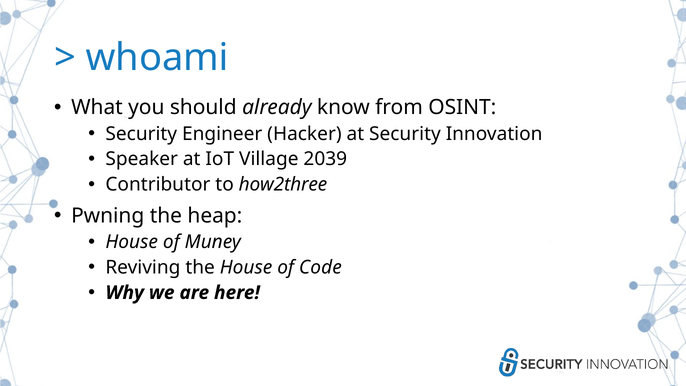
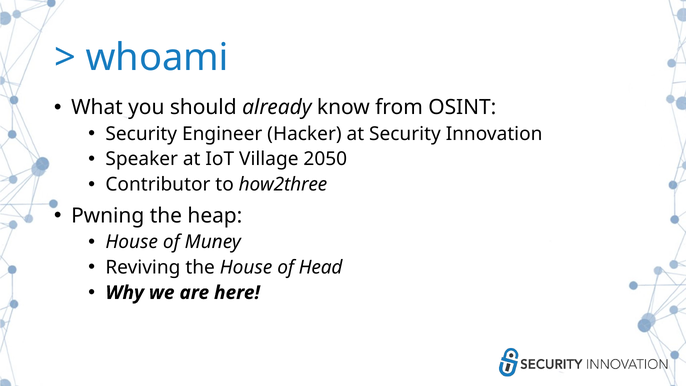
2039: 2039 -> 2050 (325, 159)
Code: Code -> Head (321, 267)
